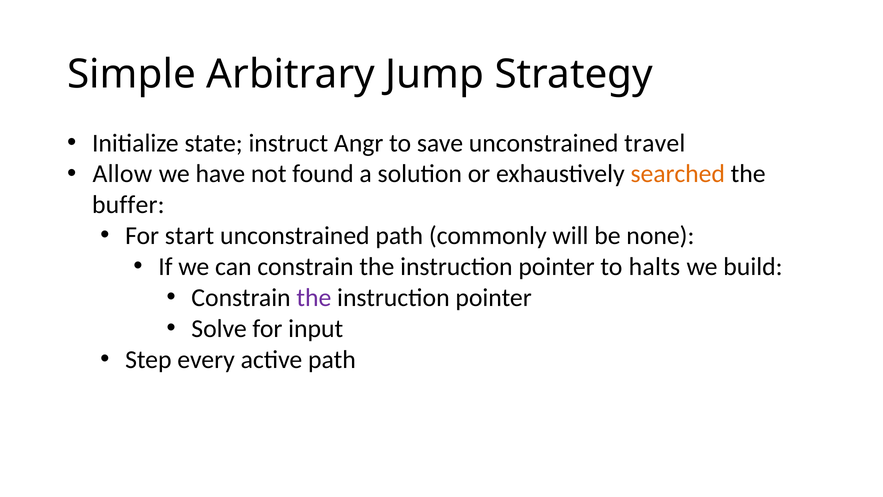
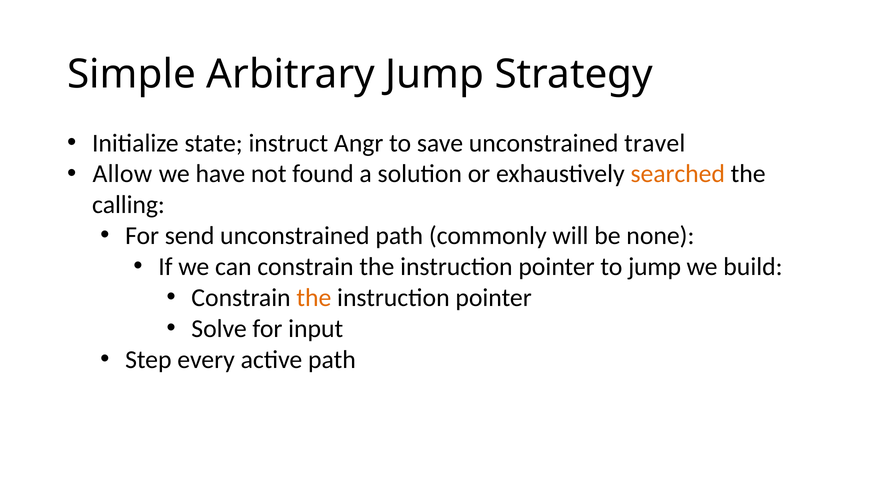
buffer: buffer -> calling (128, 205)
start: start -> send (190, 236)
to halts: halts -> jump (655, 267)
the colour: purple -> orange (314, 298)
